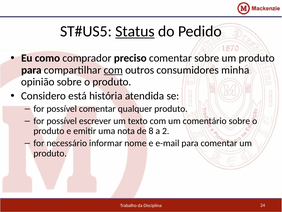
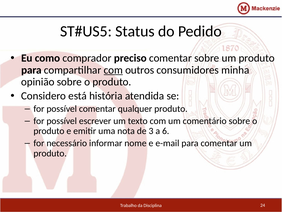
Status underline: present -> none (135, 31)
8: 8 -> 3 (151, 131)
2: 2 -> 6 (166, 131)
